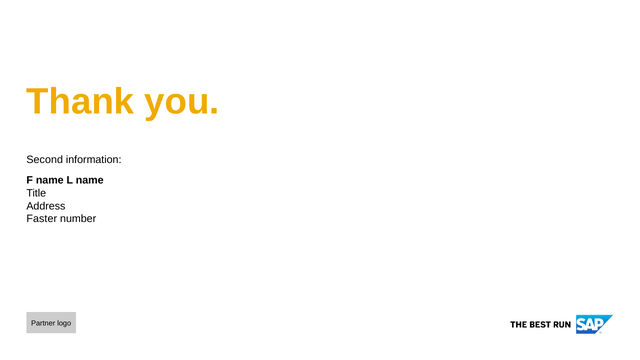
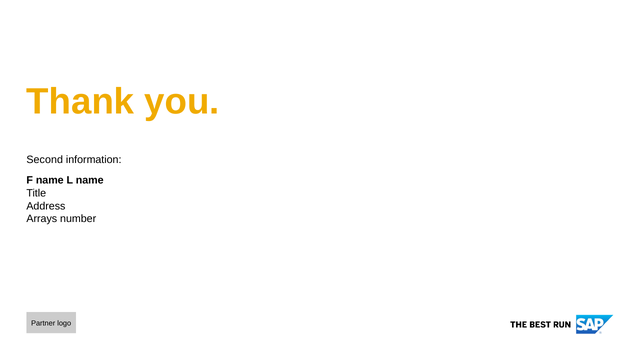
Faster: Faster -> Arrays (42, 219)
